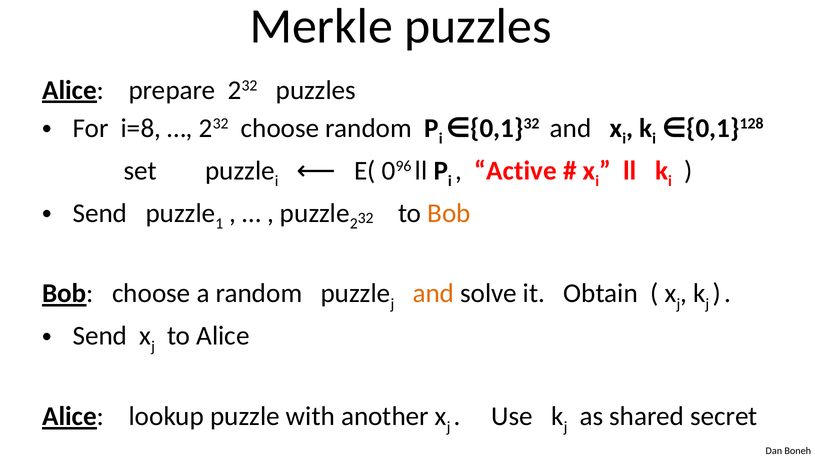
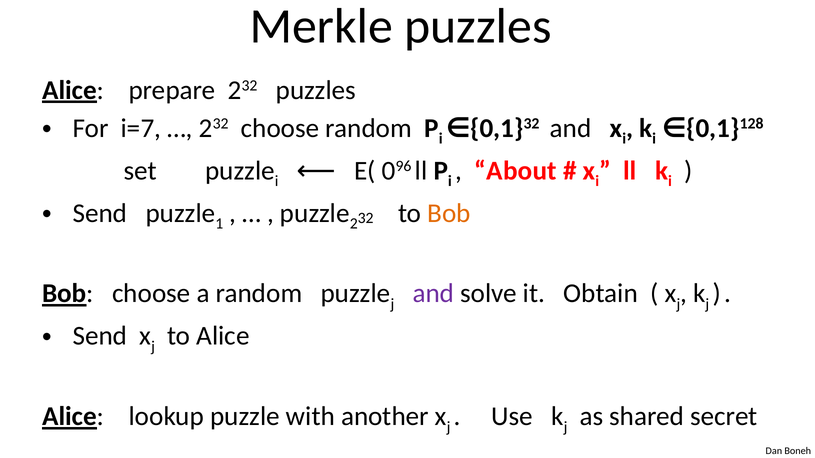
i=8: i=8 -> i=7 (141, 128)
Active: Active -> About (516, 171)
and colour: orange -> purple (433, 294)
